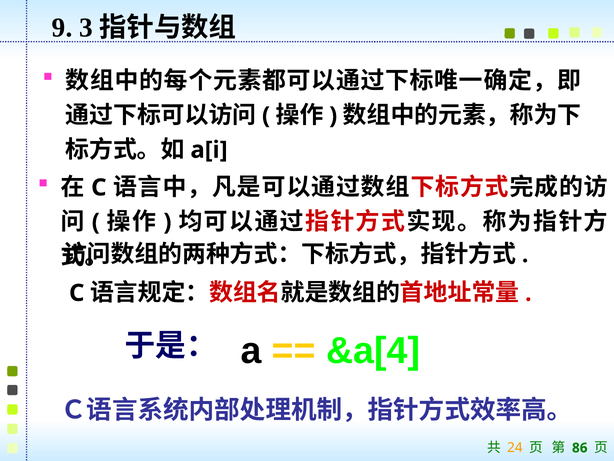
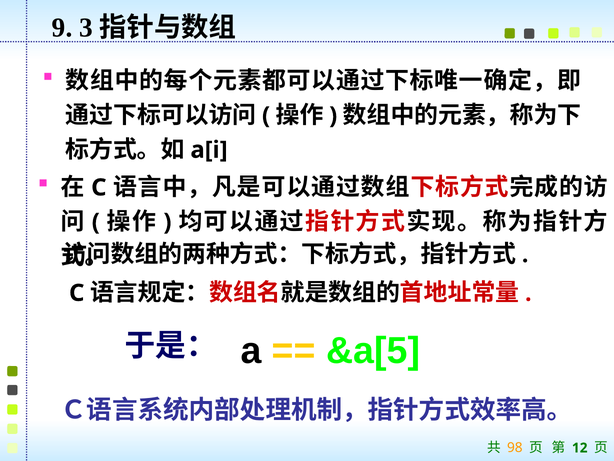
&a[4: &a[4 -> &a[5 (373, 350)
24: 24 -> 98 (515, 447)
86: 86 -> 12 (580, 447)
